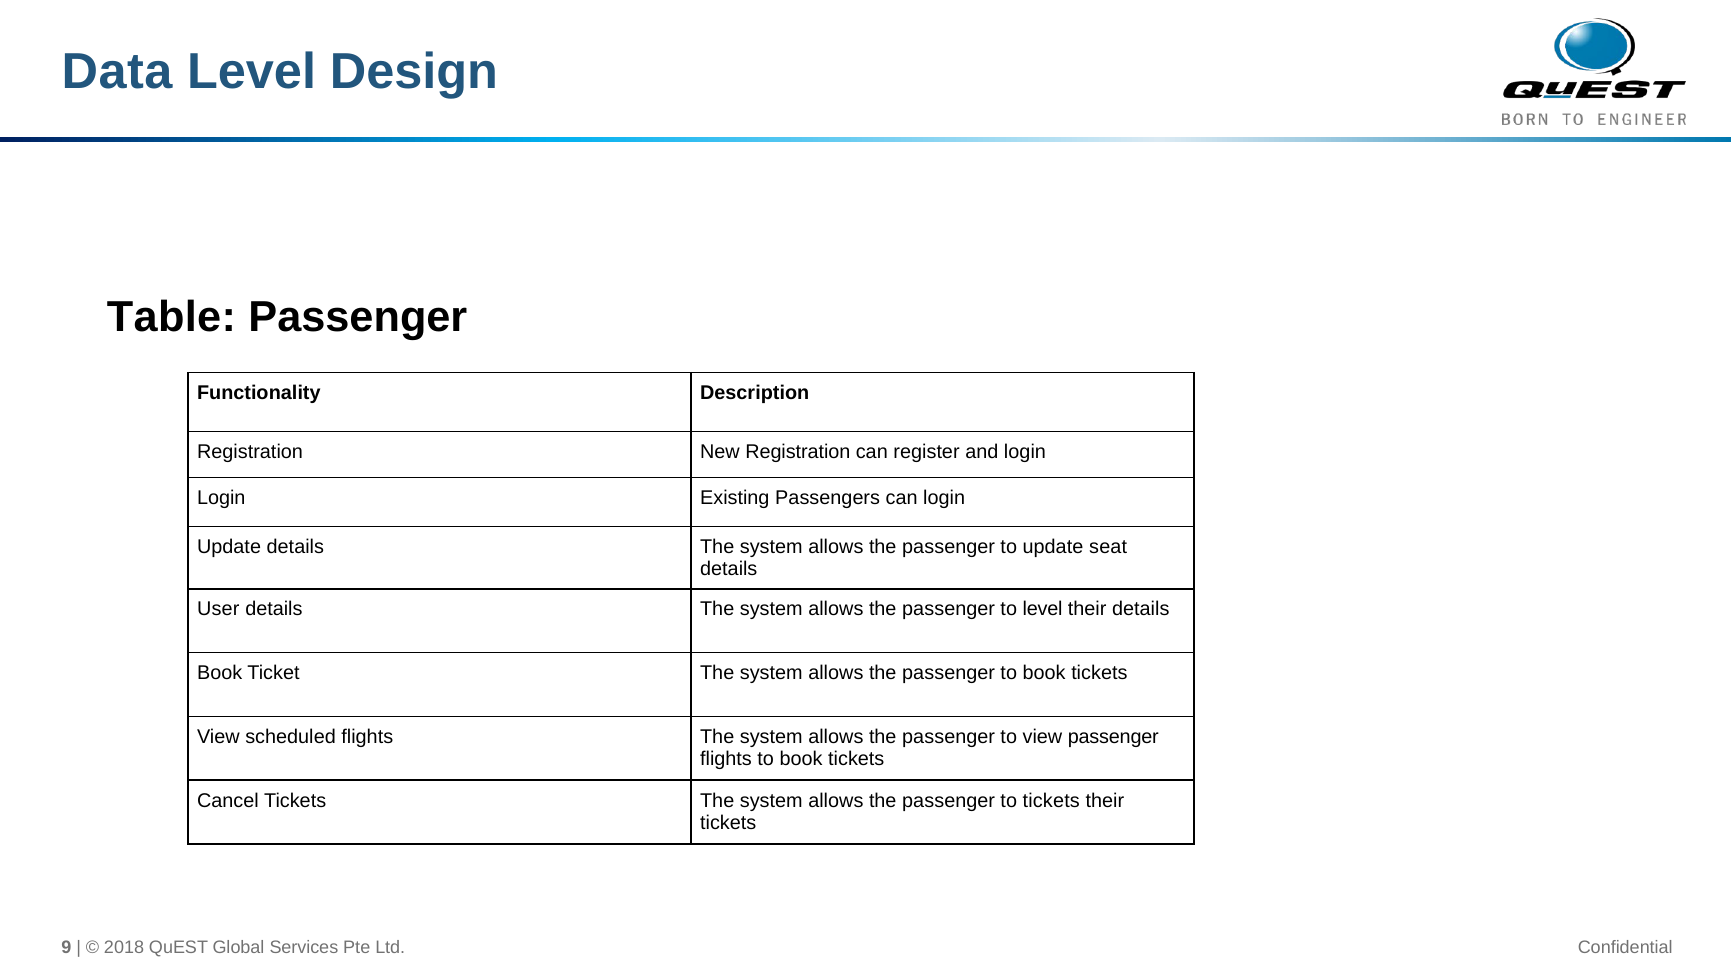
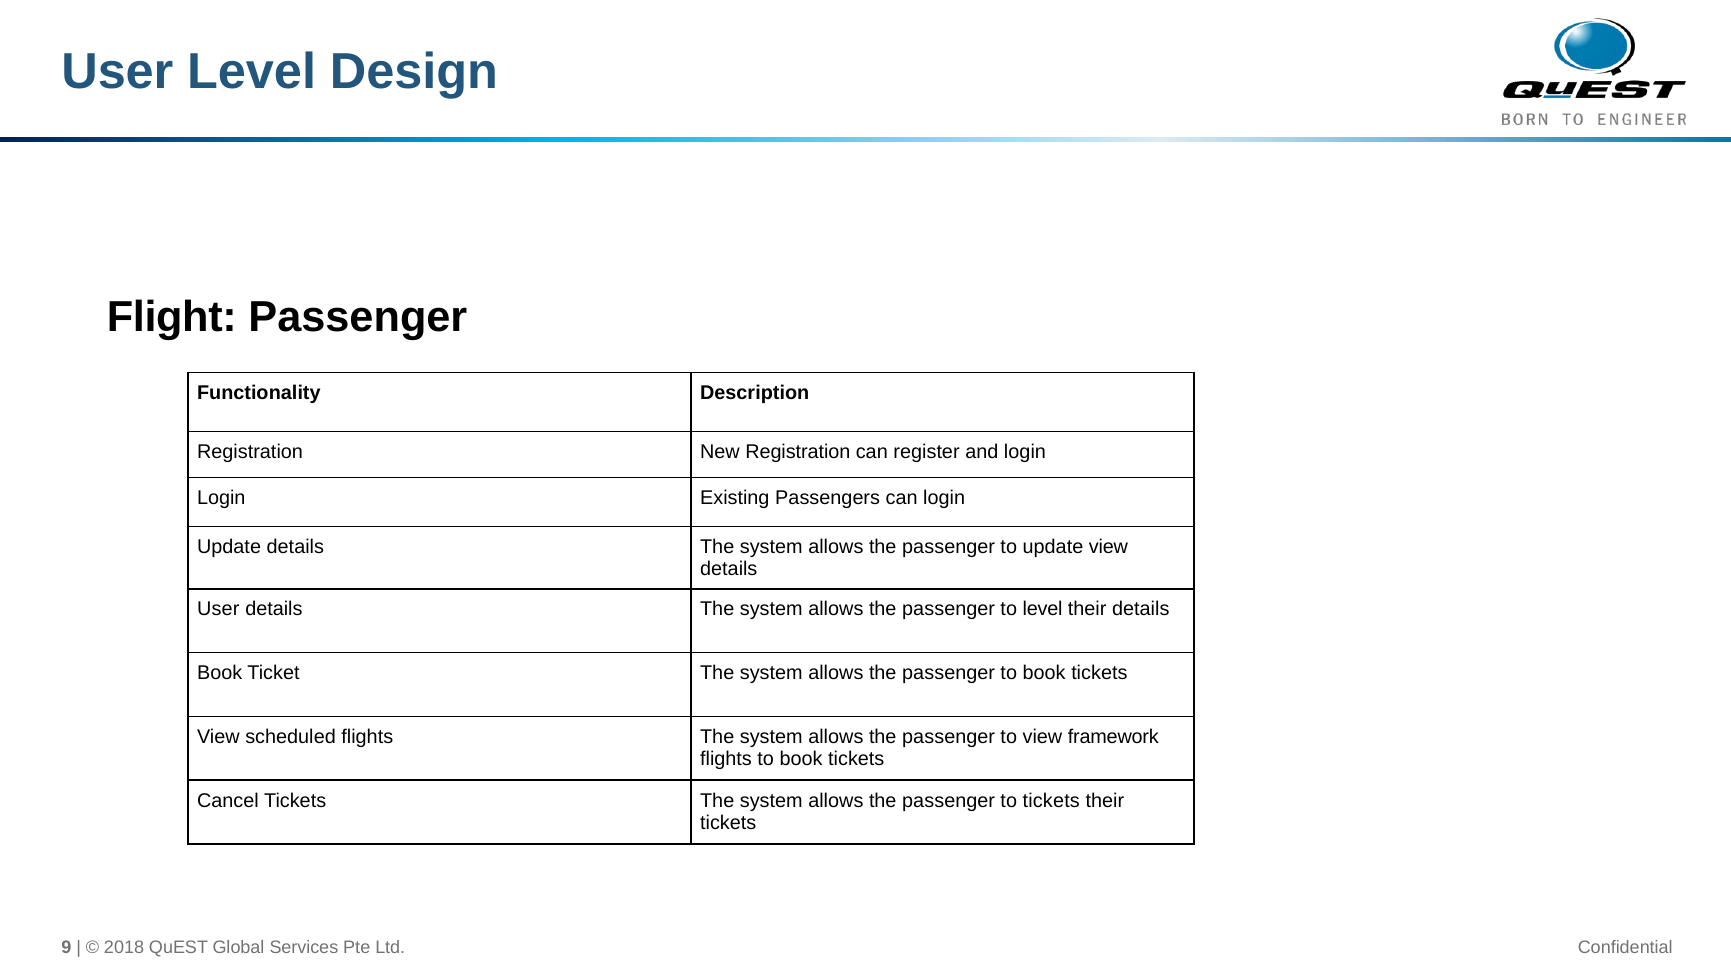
Data: Data -> User (117, 72)
Table: Table -> Flight (172, 317)
update seat: seat -> view (1108, 547)
view passenger: passenger -> framework (1113, 736)
